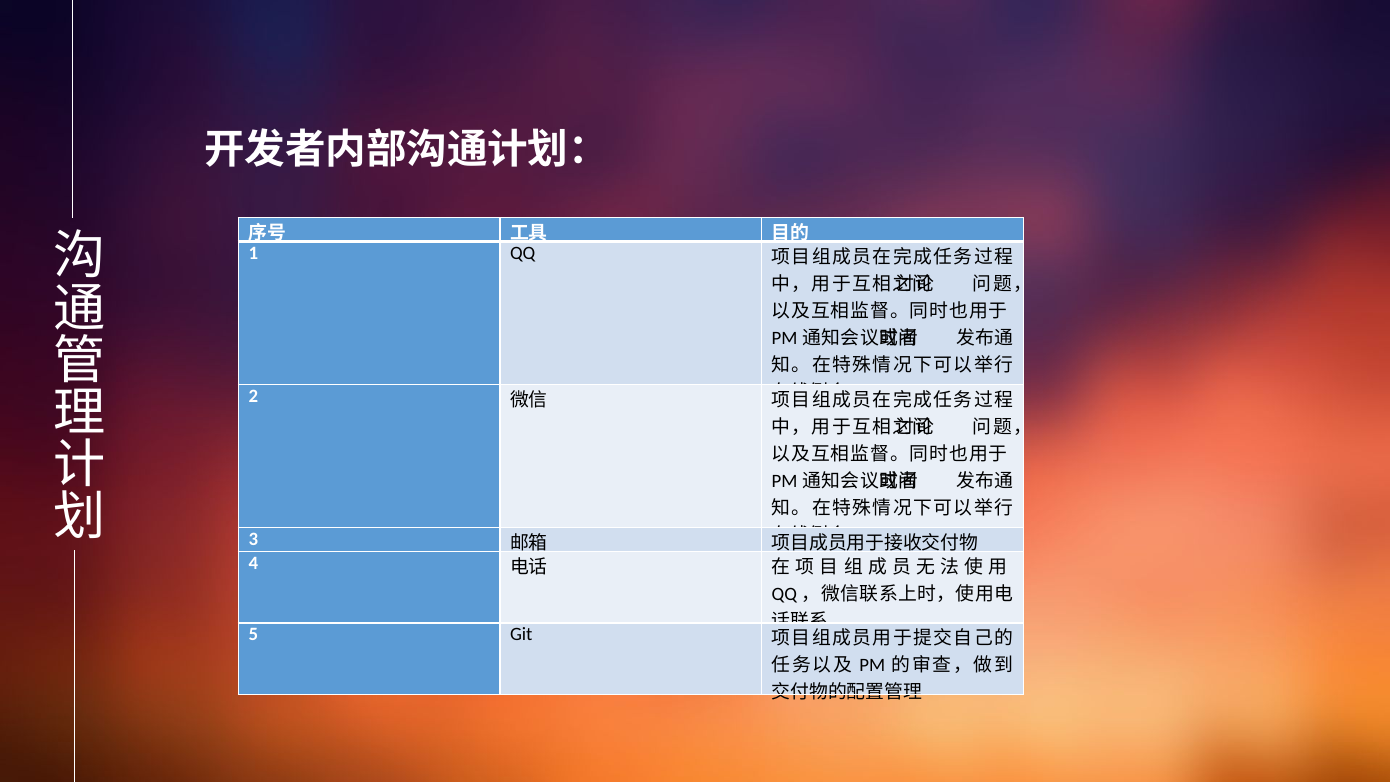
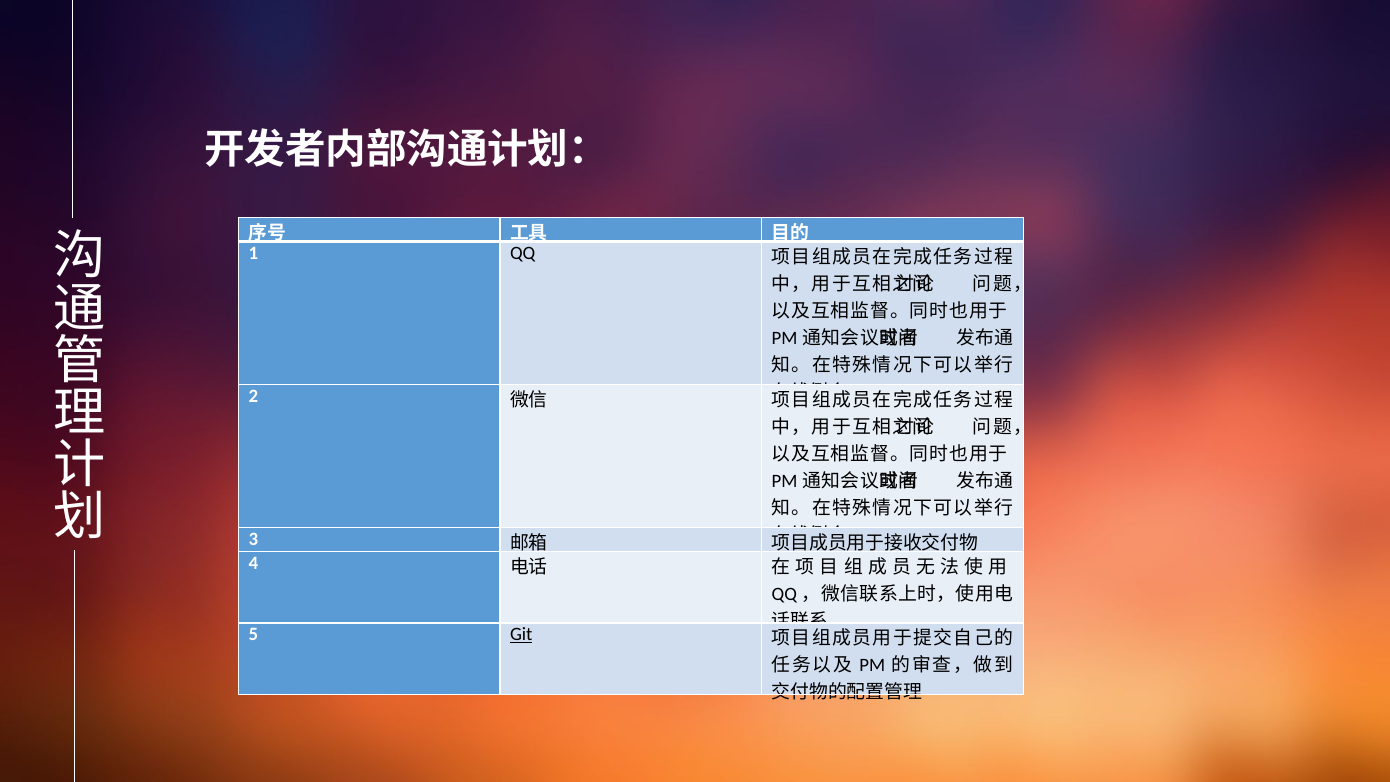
Git underline: none -> present (521, 635)
